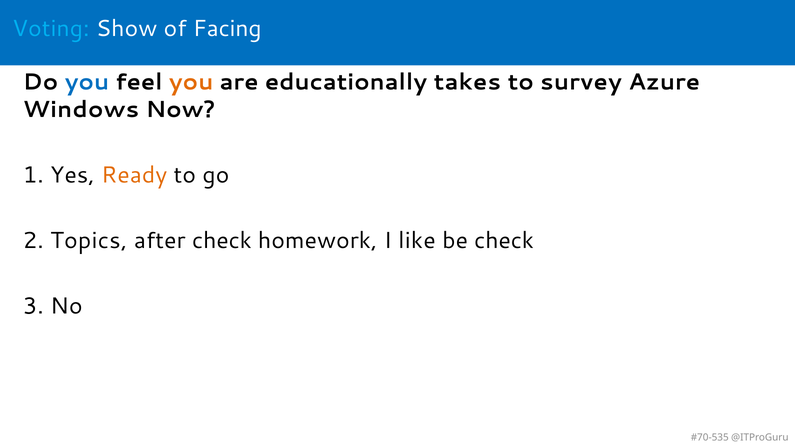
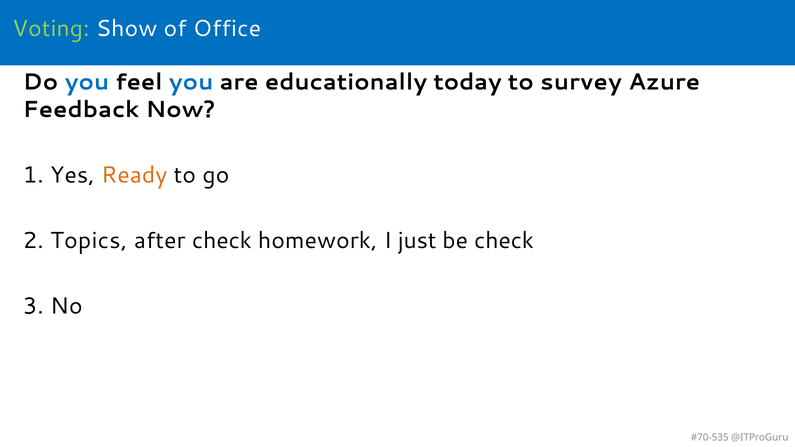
Voting colour: light blue -> light green (51, 29)
Facing: Facing -> Office (227, 29)
you colour: orange -> blue (191, 82)
takes: takes -> today (467, 82)
Windows: Windows -> Feedback (81, 110)
like: like -> just (417, 241)
